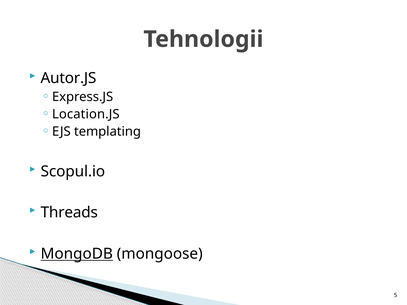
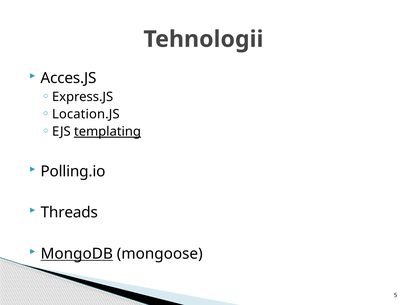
Autor.JS: Autor.JS -> Acces.JS (68, 78)
templating underline: none -> present (108, 132)
Scopul.io: Scopul.io -> Polling.io (73, 172)
